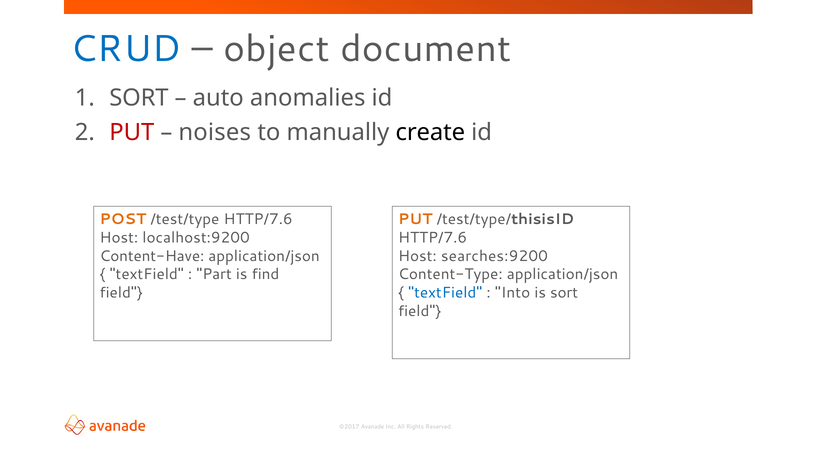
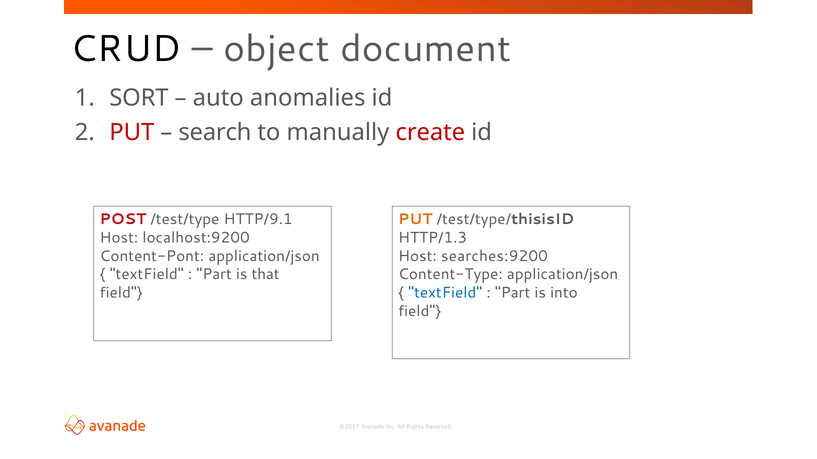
CRUD colour: blue -> black (126, 49)
noises: noises -> search (215, 132)
create colour: black -> red (430, 132)
POST colour: orange -> red (123, 220)
/test/type HTTP/7.6: HTTP/7.6 -> HTTP/9.1 (258, 220)
HTTP/7.6: HTTP/7.6 -> HTTP/1.3 (433, 238)
Content-Have: Content-Have -> Content-Pont (152, 256)
find: find -> that (266, 275)
Into: Into -> Part (513, 293)
is sort: sort -> into (564, 293)
